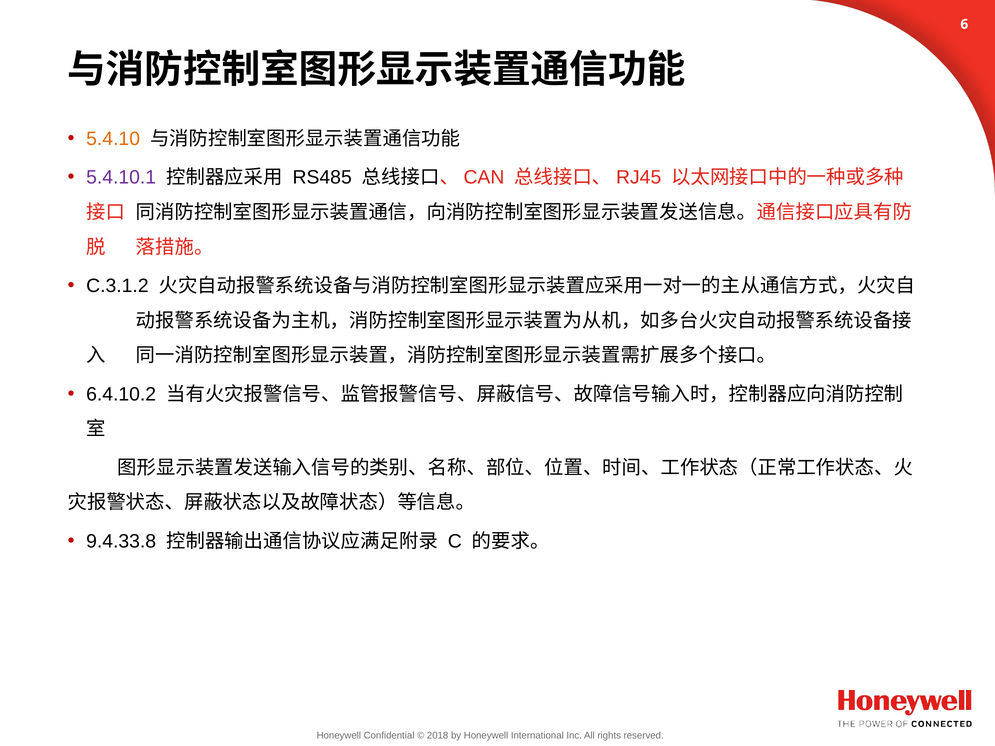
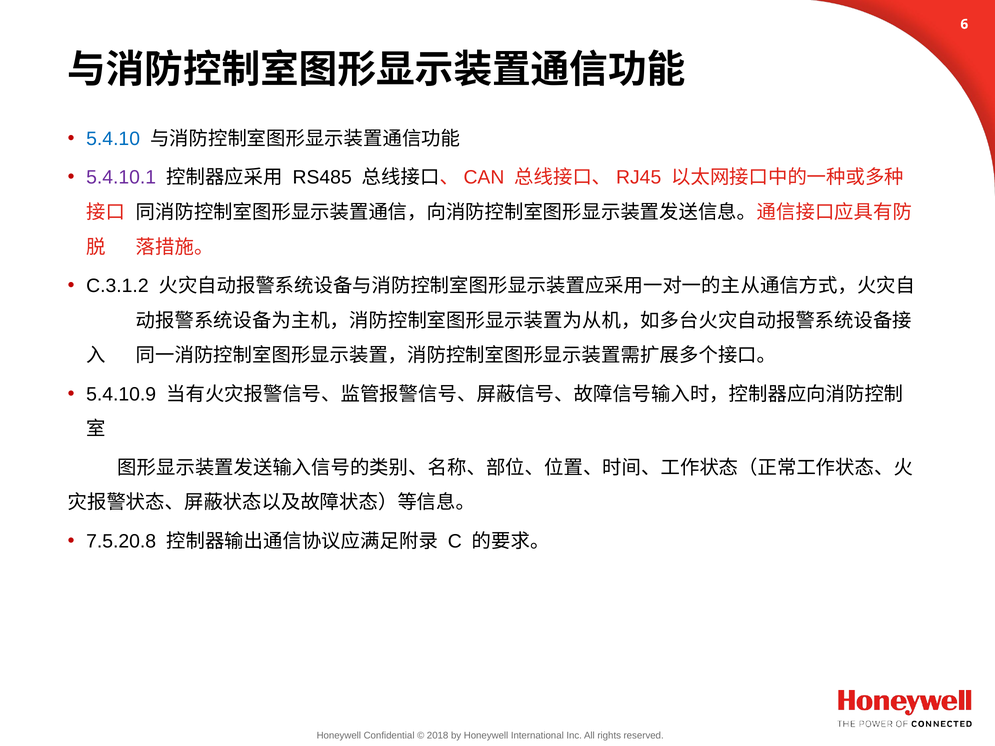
5.4.10 colour: orange -> blue (113, 139)
6.4.10.2: 6.4.10.2 -> 5.4.10.9 (121, 394)
9.4.33.8: 9.4.33.8 -> 7.5.20.8 (121, 541)
